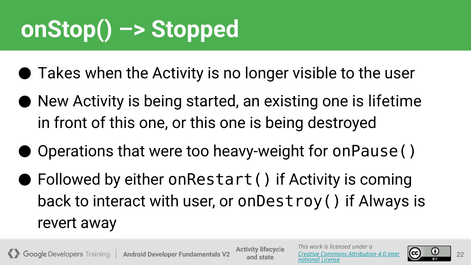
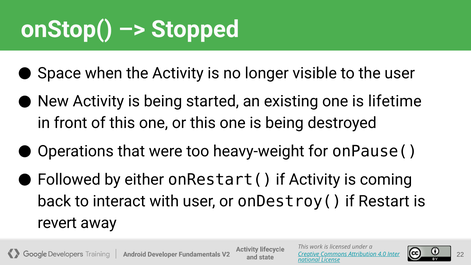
Takes: Takes -> Space (59, 73)
Always: Always -> Restart (384, 201)
